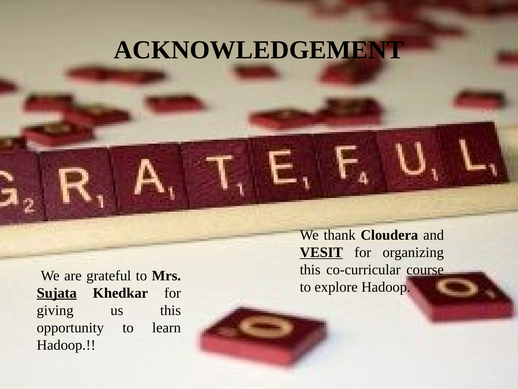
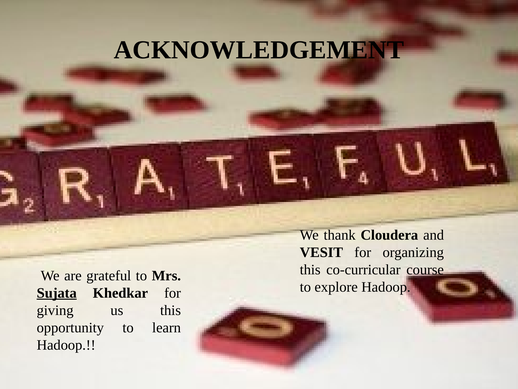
VESIT underline: present -> none (321, 252)
